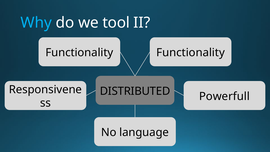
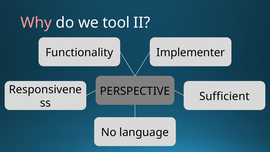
Why colour: light blue -> pink (36, 23)
Functionality Functionality: Functionality -> Implementer (191, 53)
DISTRIBUTED: DISTRIBUTED -> PERSPECTIVE (135, 91)
Powerfull: Powerfull -> Sufficient (224, 96)
